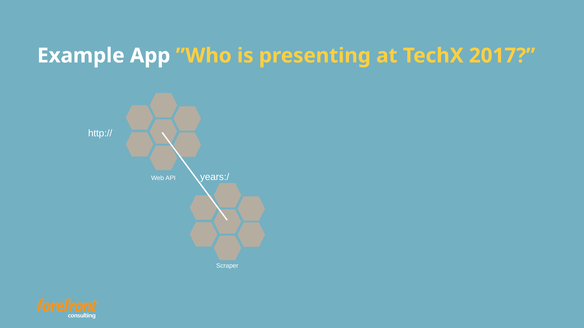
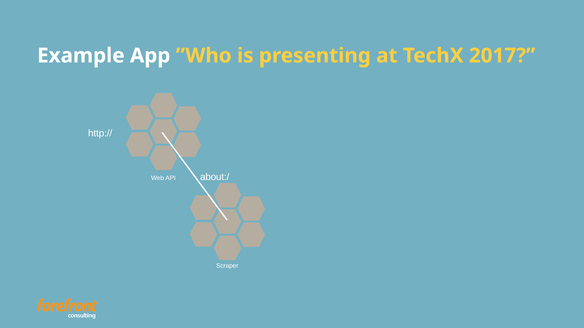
years:/: years:/ -> about:/ (215, 177)
